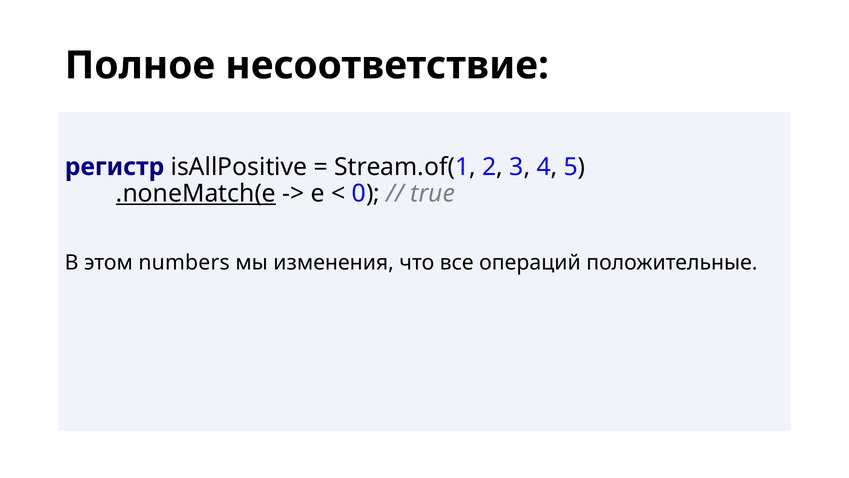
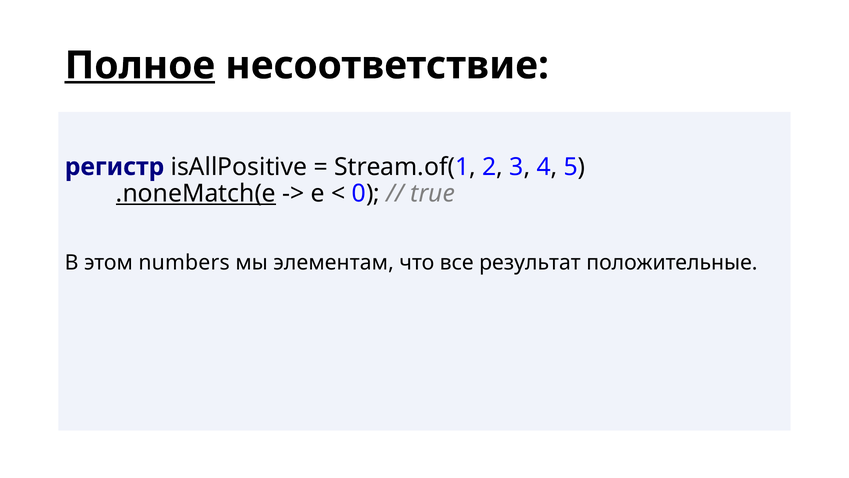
Полное underline: none -> present (140, 65)
изменения: изменения -> элементам (334, 263)
операций: операций -> результат (530, 263)
